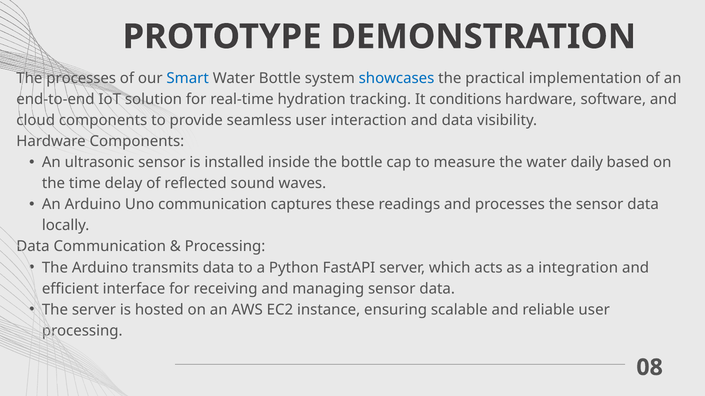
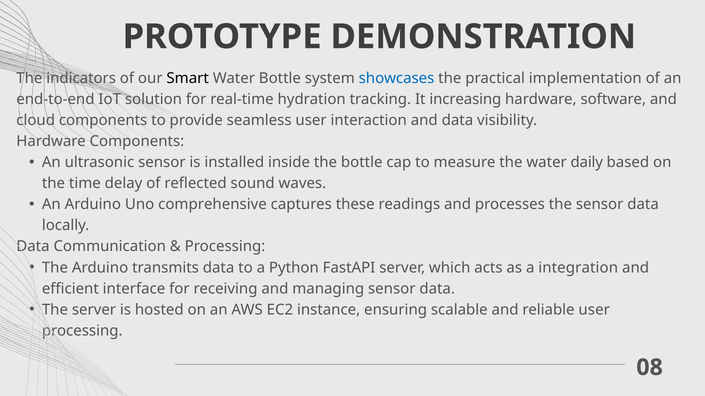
The processes: processes -> indicators (81, 79)
Smart colour: blue -> black (188, 79)
conditions: conditions -> increasing (465, 100)
Uno communication: communication -> comprehensive (212, 205)
